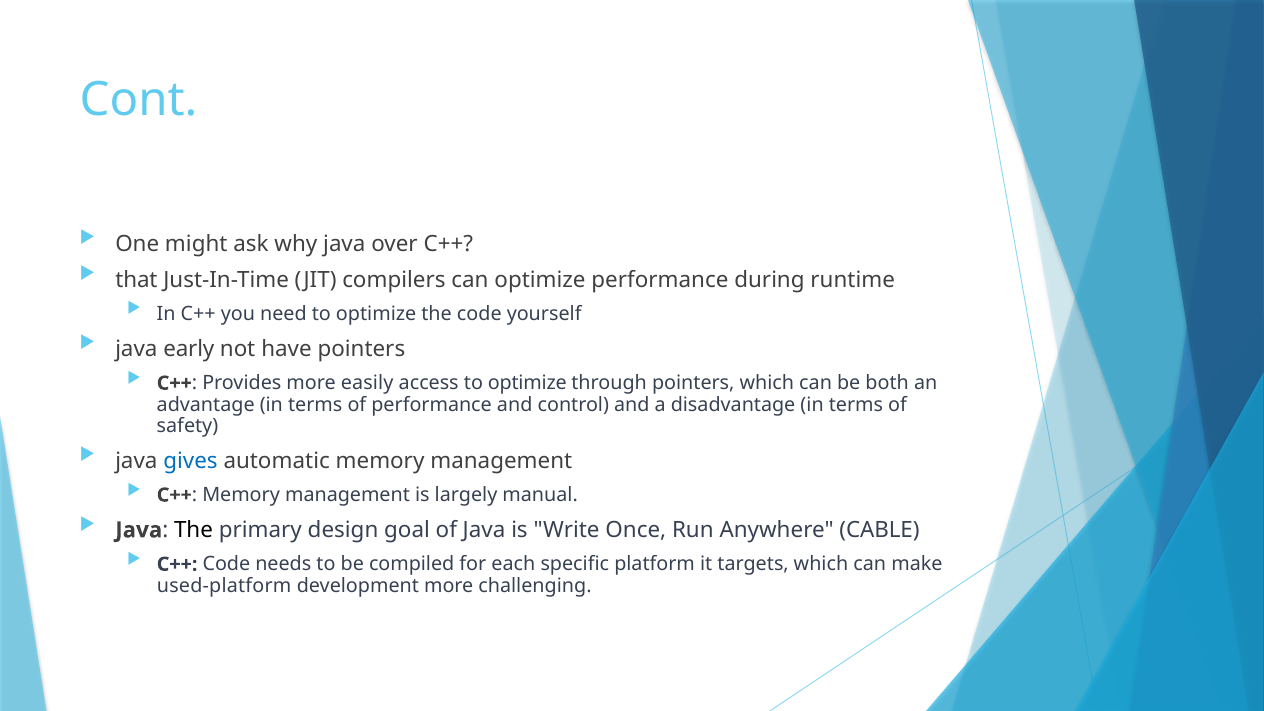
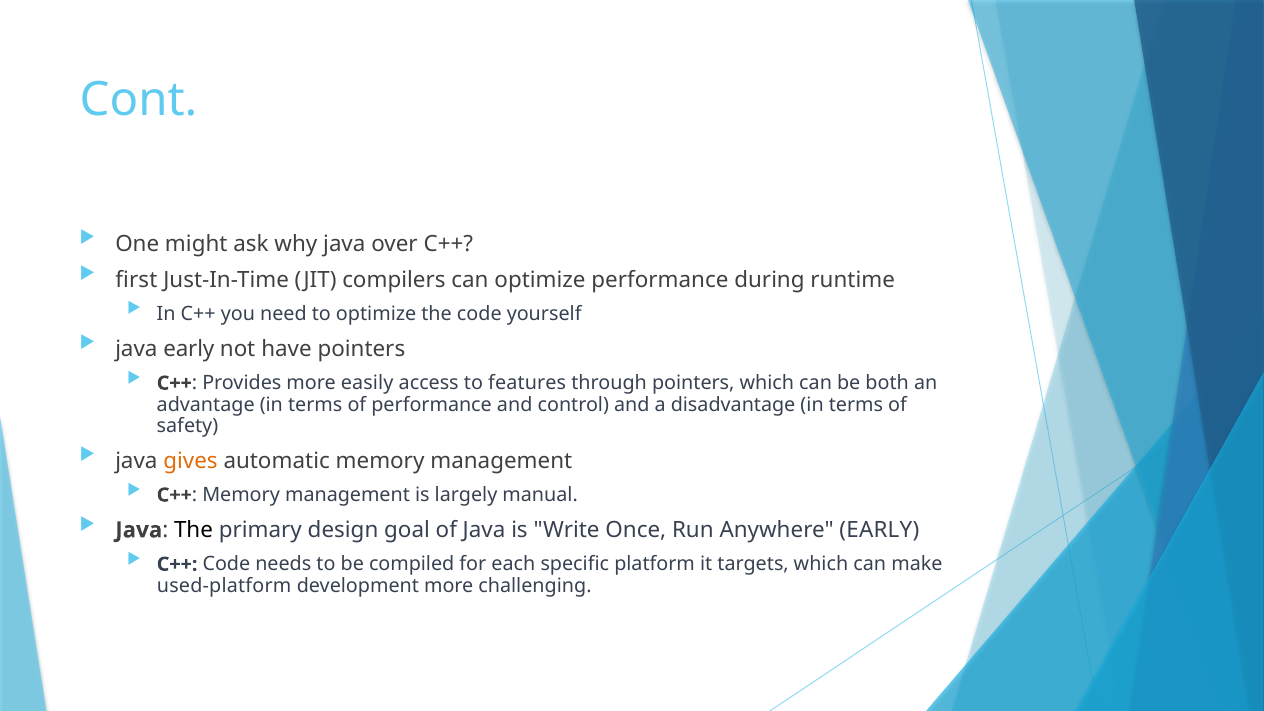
that: that -> first (136, 280)
access to optimize: optimize -> features (527, 383)
gives colour: blue -> orange (191, 461)
Anywhere CABLE: CABLE -> EARLY (879, 530)
